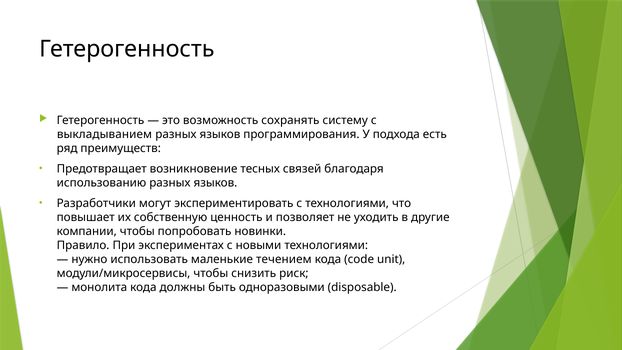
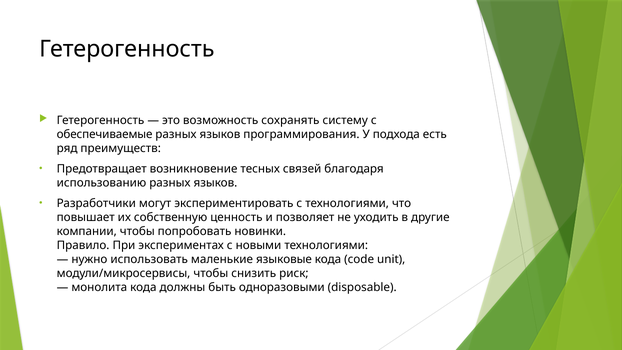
выкладыванием: выкладыванием -> обеспечиваемые (105, 134)
течением: течением -> языковые (284, 259)
